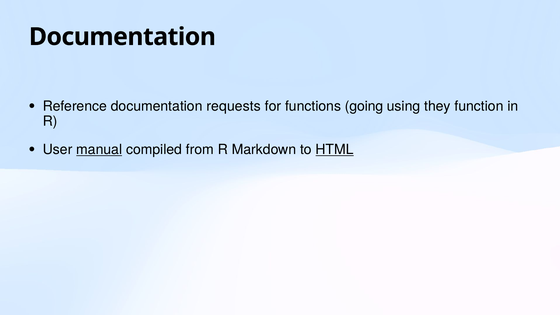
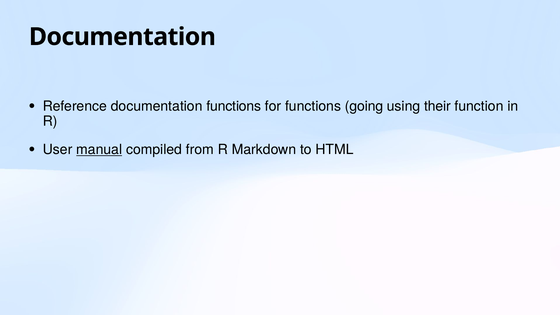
documentation requests: requests -> functions (234, 106)
they: they -> their (437, 106)
HTML underline: present -> none (335, 150)
